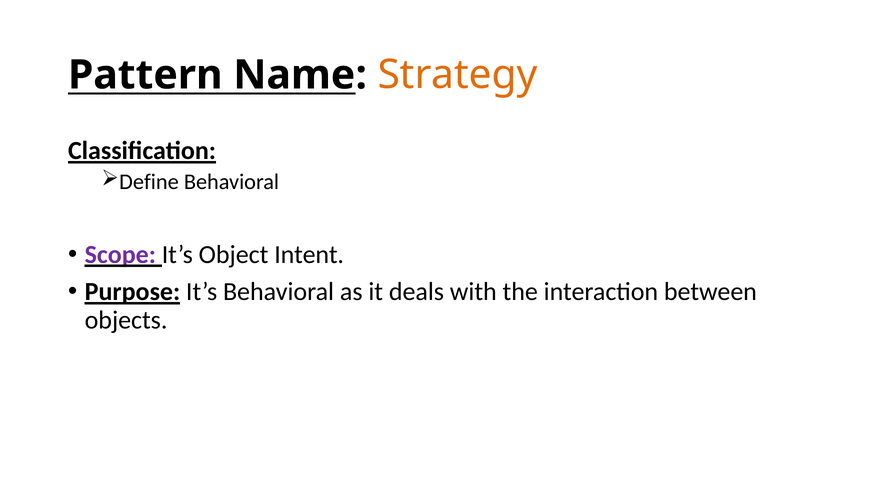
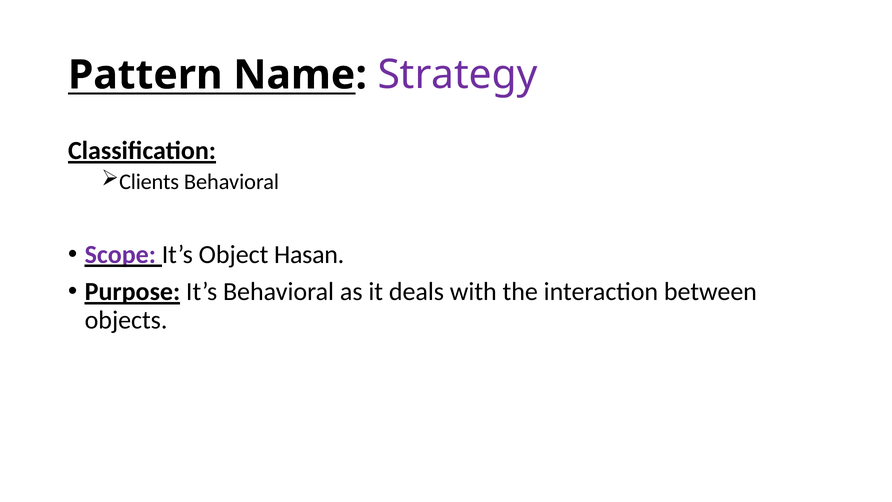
Strategy colour: orange -> purple (458, 75)
Define: Define -> Clients (149, 182)
Intent: Intent -> Hasan (309, 254)
